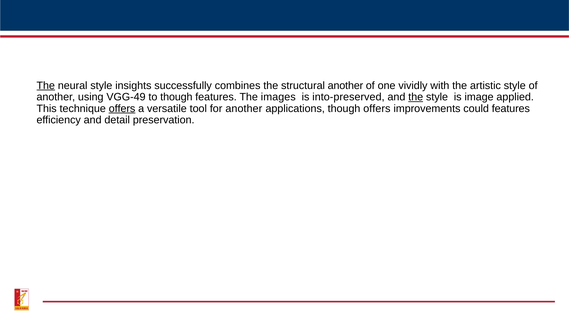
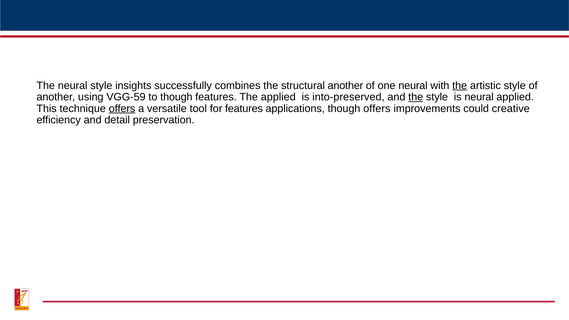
The underline: present -> none (46, 86)
one vividly: vividly -> neural (413, 86)
the underline: none -> present (460, 86)
VGG-49: VGG-49 -> VGG-59 (126, 97)
The images: images -> applied (278, 97)
is image: image -> neural (479, 97)
for another: another -> features (244, 109)
could features: features -> creative (511, 109)
